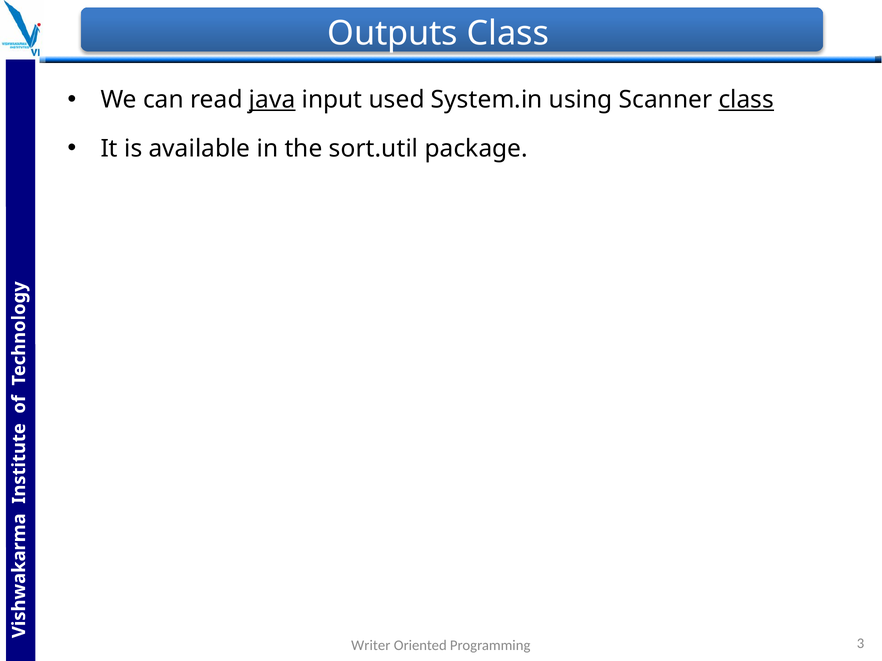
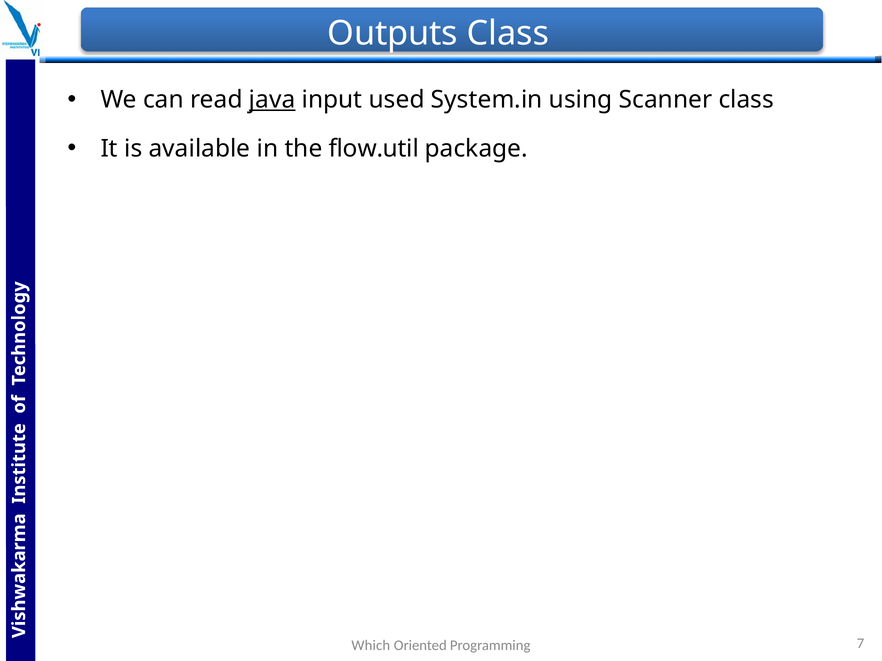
class underline: present -> none (746, 100)
sort.util: sort.util -> flow.util (374, 149)
Writer: Writer -> Which (371, 646)
3: 3 -> 7 (861, 644)
